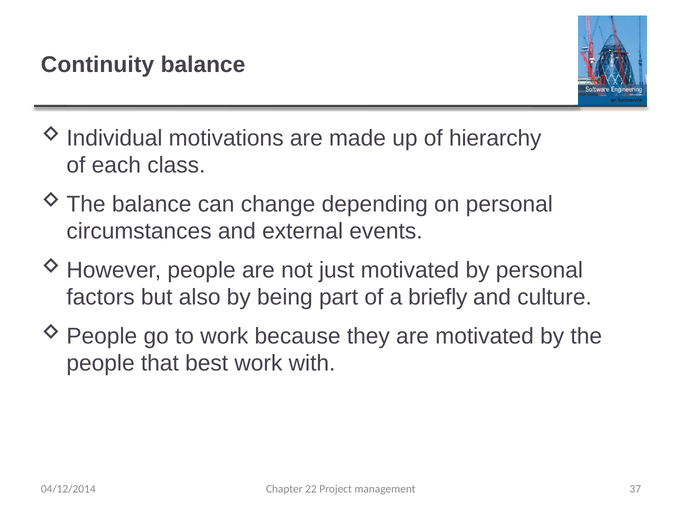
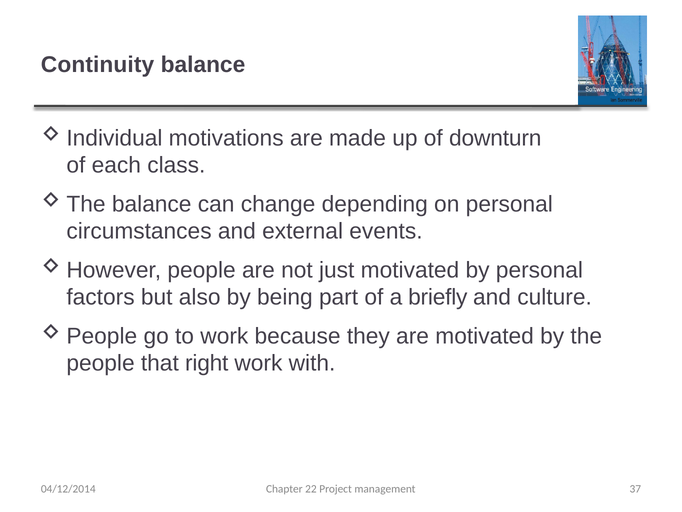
hierarchy: hierarchy -> downturn (495, 138)
best: best -> right (207, 363)
